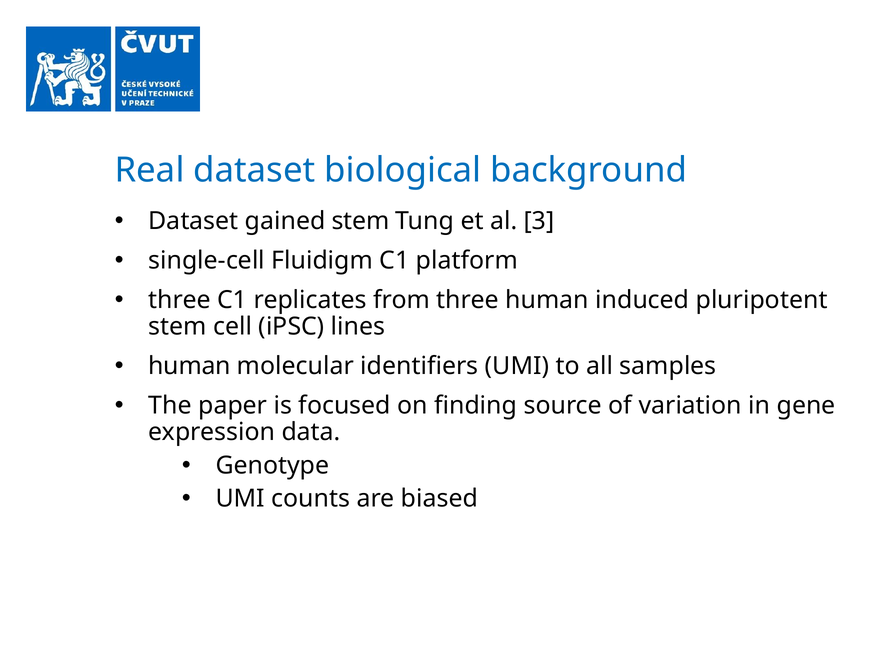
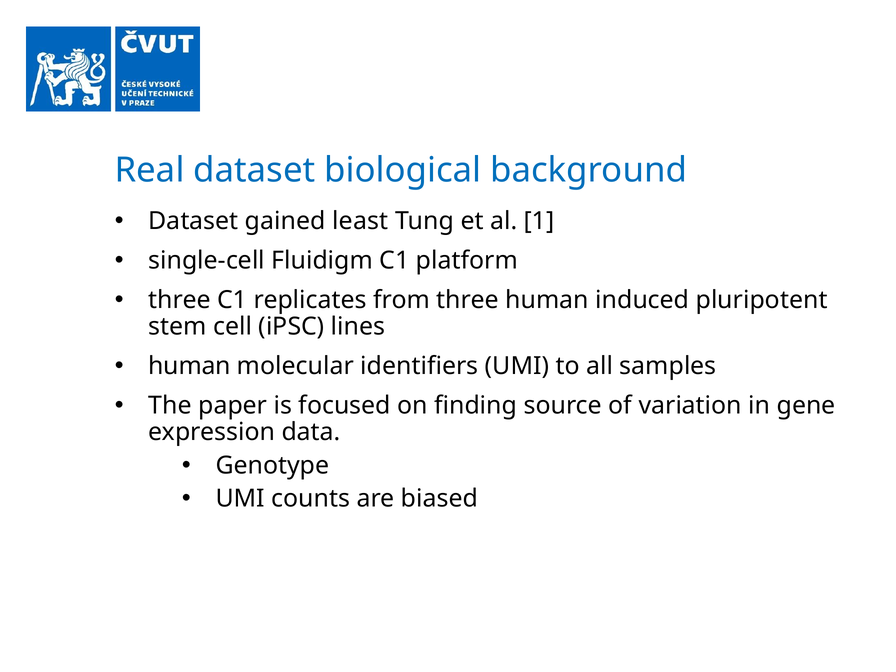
gained stem: stem -> least (360, 221)
3: 3 -> 1 (539, 221)
